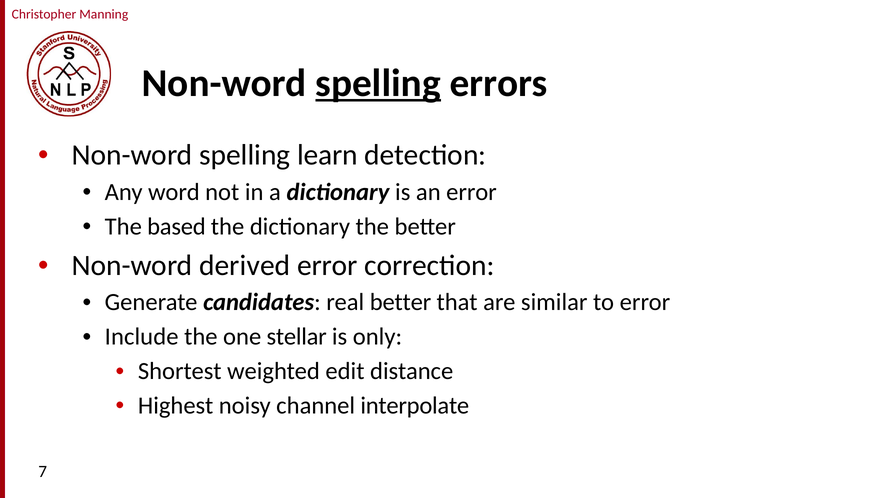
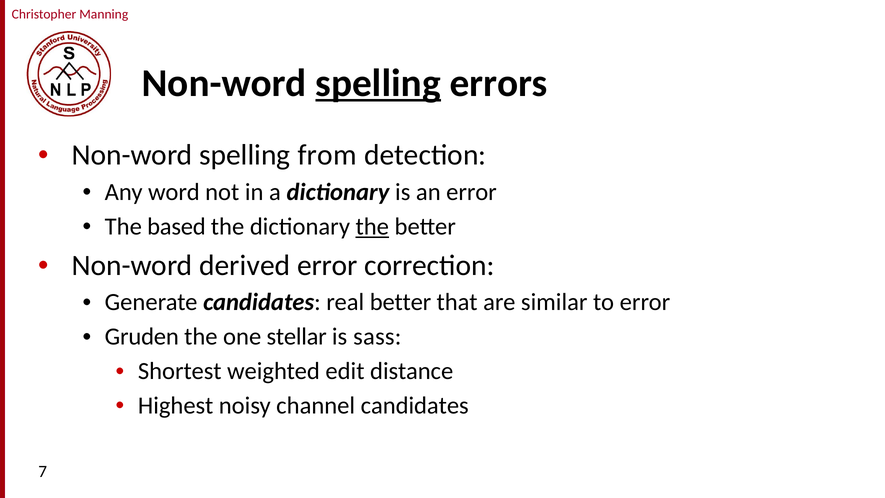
learn: learn -> from (327, 155)
the underline: none -> present (372, 227)
Include: Include -> Gruden (142, 337)
only: only -> sass (377, 337)
channel interpolate: interpolate -> candidates (415, 406)
